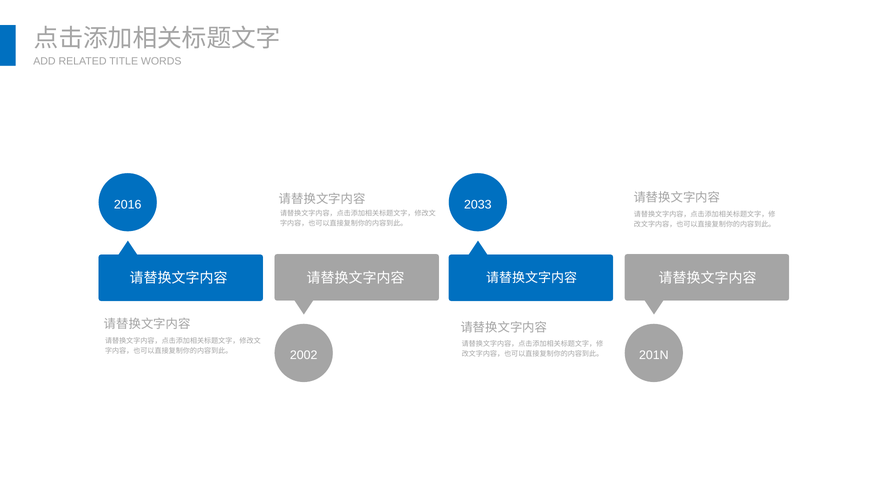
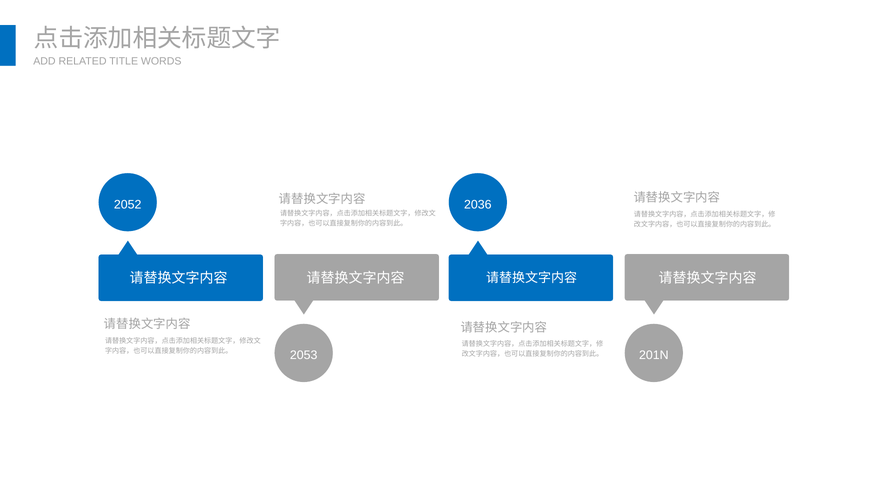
2016: 2016 -> 2052 (128, 205)
2033: 2033 -> 2036 (478, 205)
2002: 2002 -> 2053 (304, 356)
